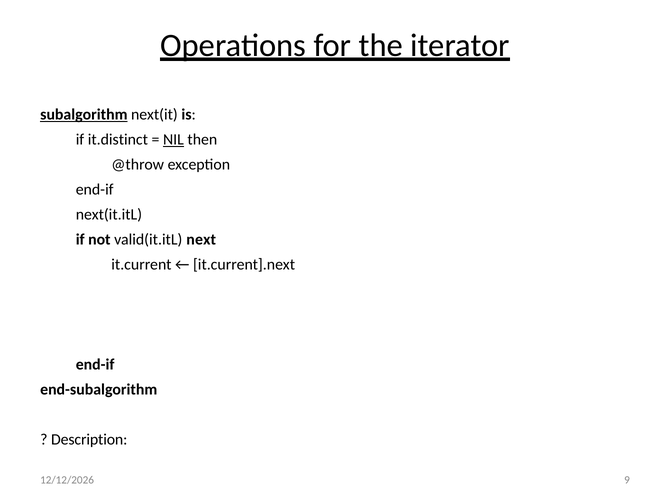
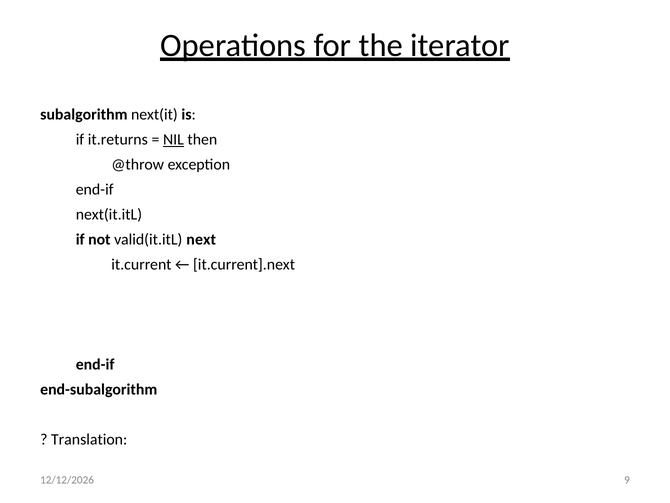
subalgorithm underline: present -> none (84, 114)
it.distinct: it.distinct -> it.returns (118, 139)
Description: Description -> Translation (89, 439)
